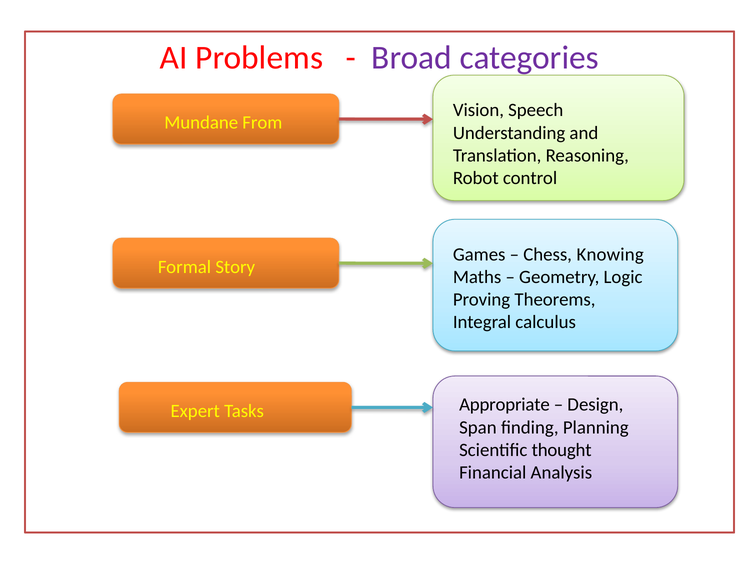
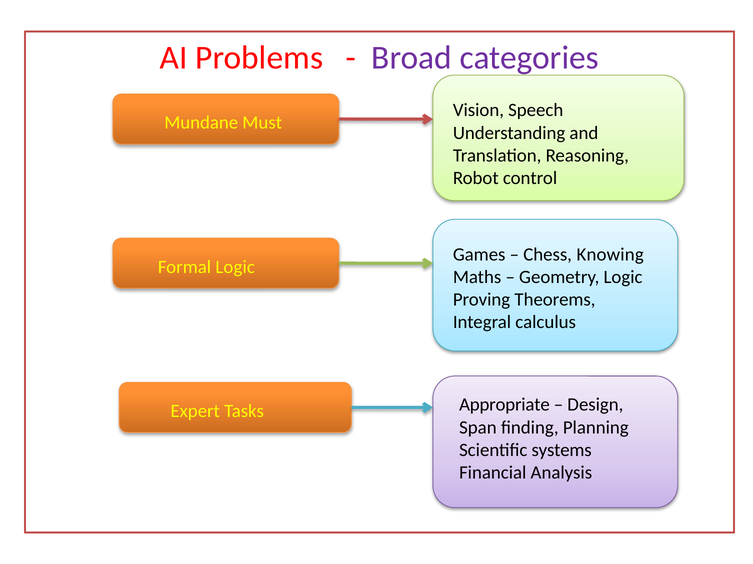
From: From -> Must (262, 123)
Formal Story: Story -> Logic (235, 267)
thought: thought -> systems (562, 451)
